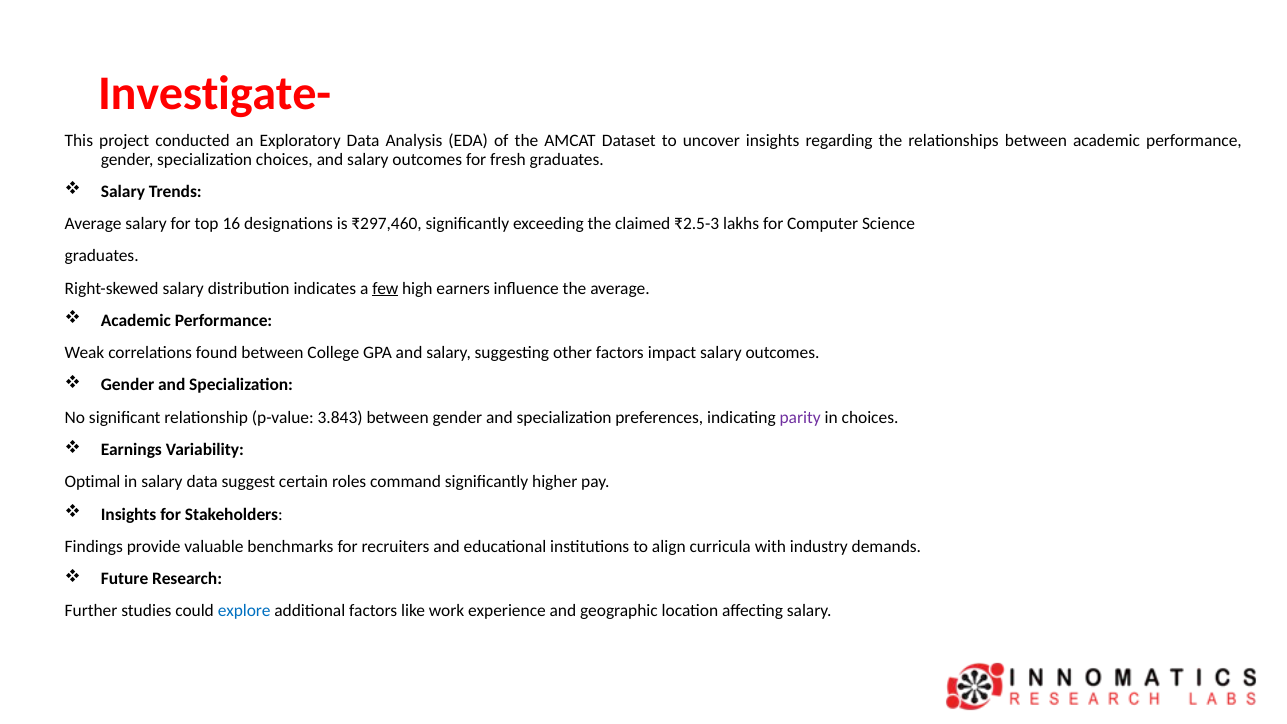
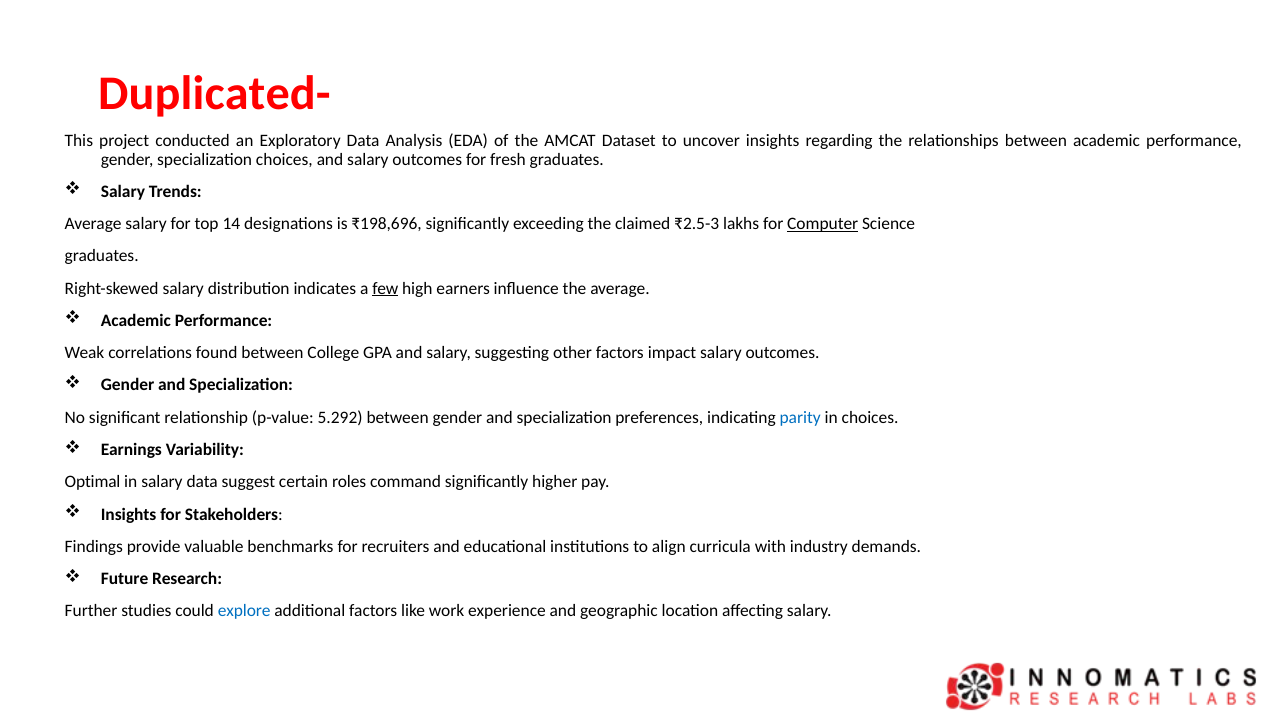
Investigate-: Investigate- -> Duplicated- (214, 93)
16: 16 -> 14 (231, 224)
₹297,460: ₹297,460 -> ₹198,696 (387, 224)
Computer underline: none -> present (823, 224)
3.843: 3.843 -> 5.292 (340, 417)
parity colour: purple -> blue (800, 417)
